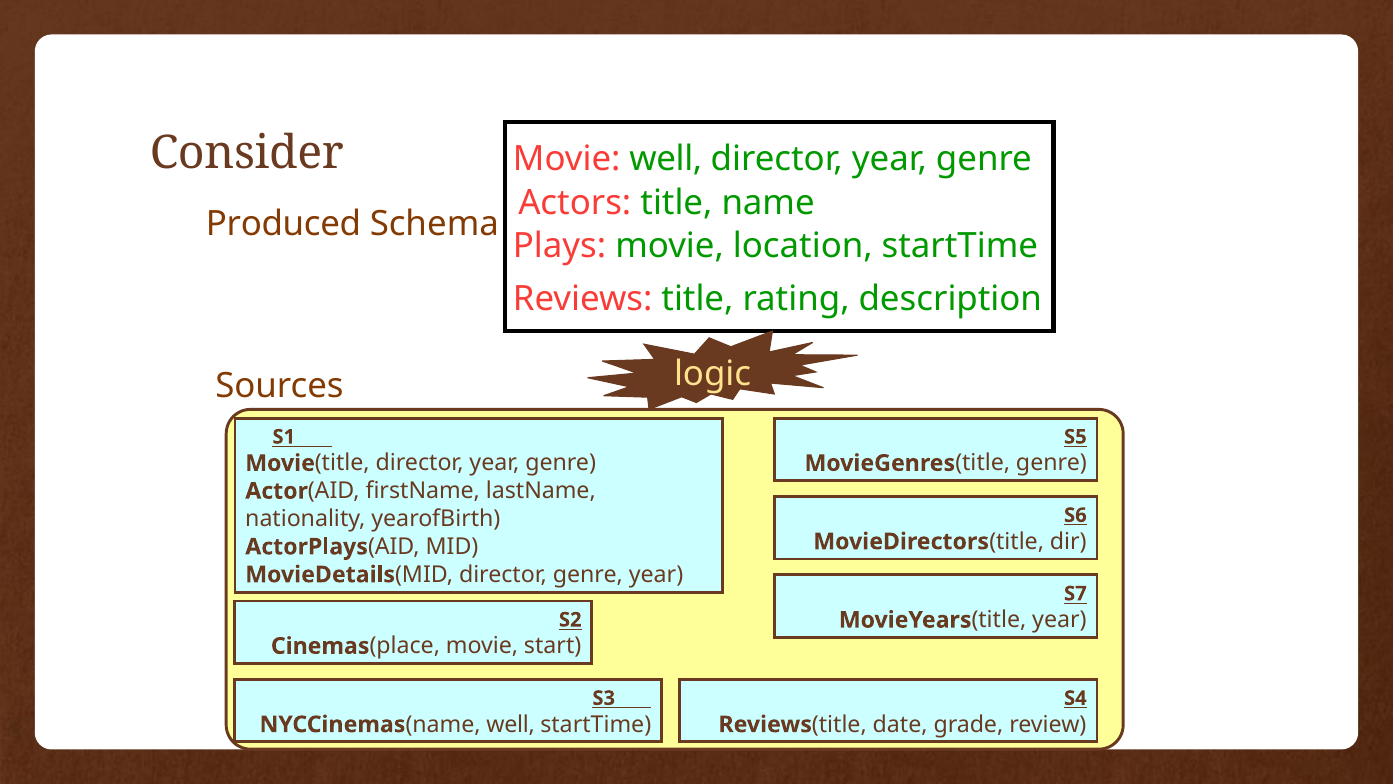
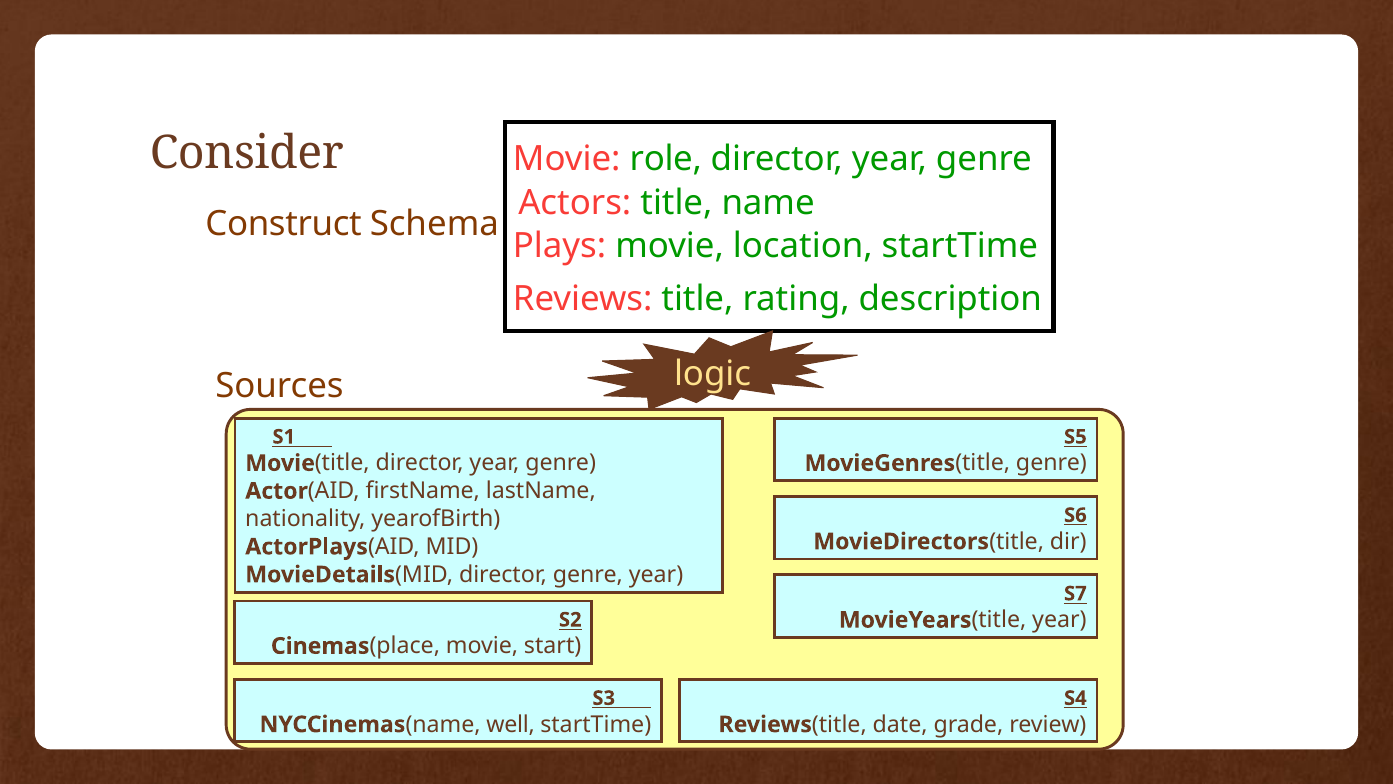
Movie well: well -> role (666, 159)
Produced: Produced -> Construct (284, 224)
